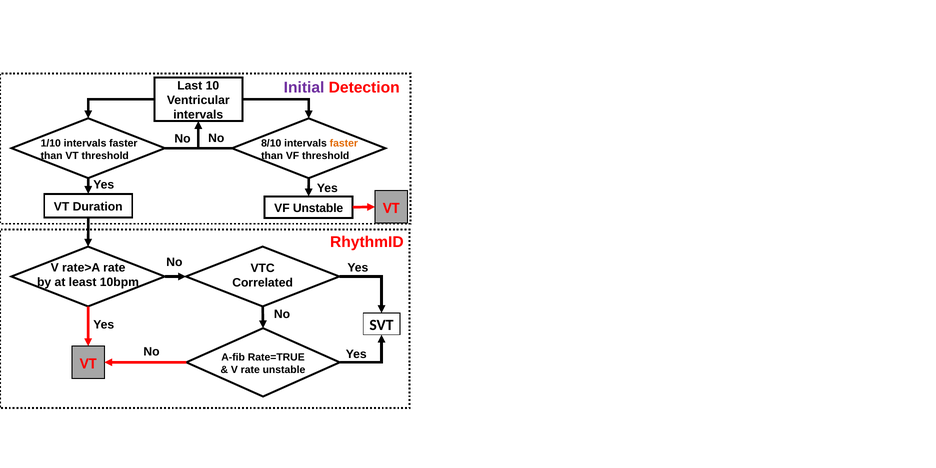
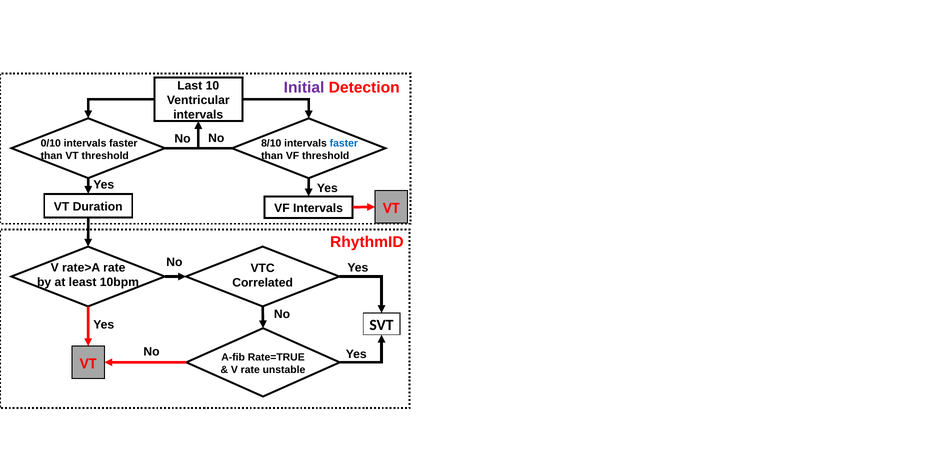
1/10: 1/10 -> 0/10 (51, 143)
faster colour: orange -> blue (344, 143)
VF Unstable: Unstable -> Intervals (318, 208)
